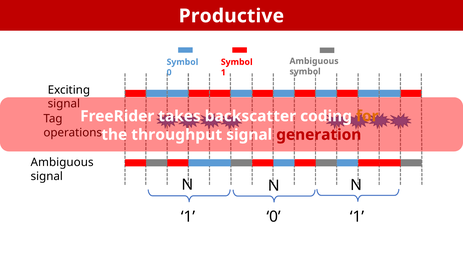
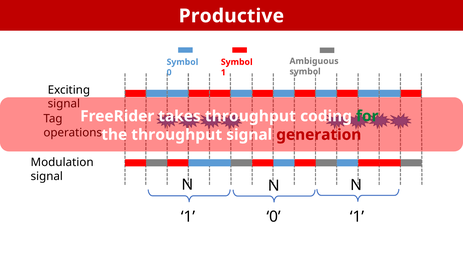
takes backscatter: backscatter -> throughput (250, 116)
for colour: orange -> green (367, 116)
Ambiguous: Ambiguous -> Modulation (62, 162)
